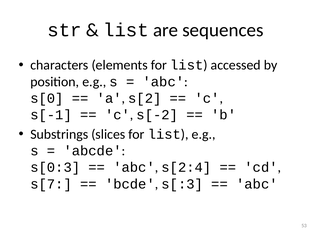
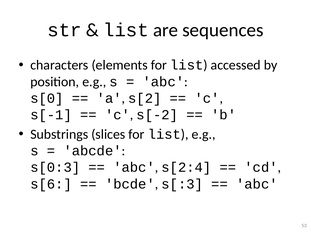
s[7: s[7 -> s[6 (51, 184)
